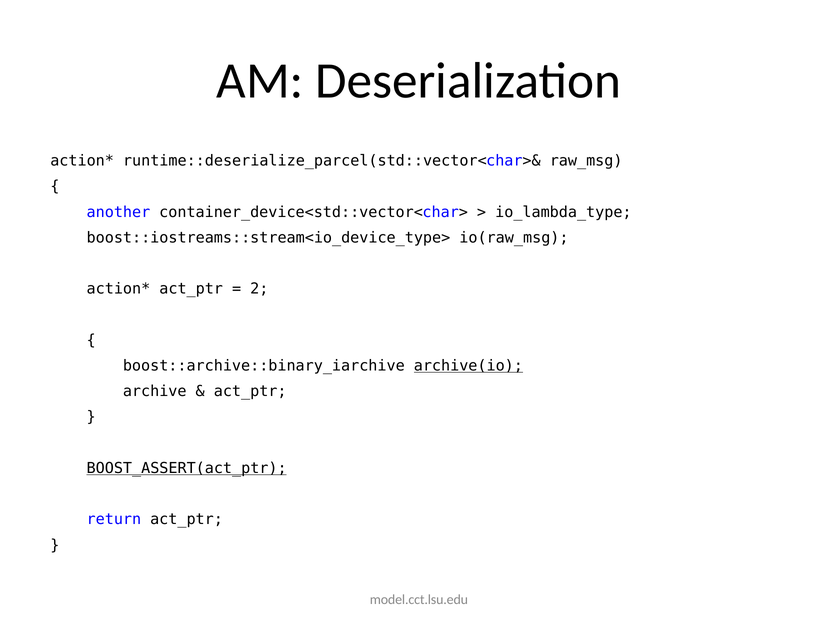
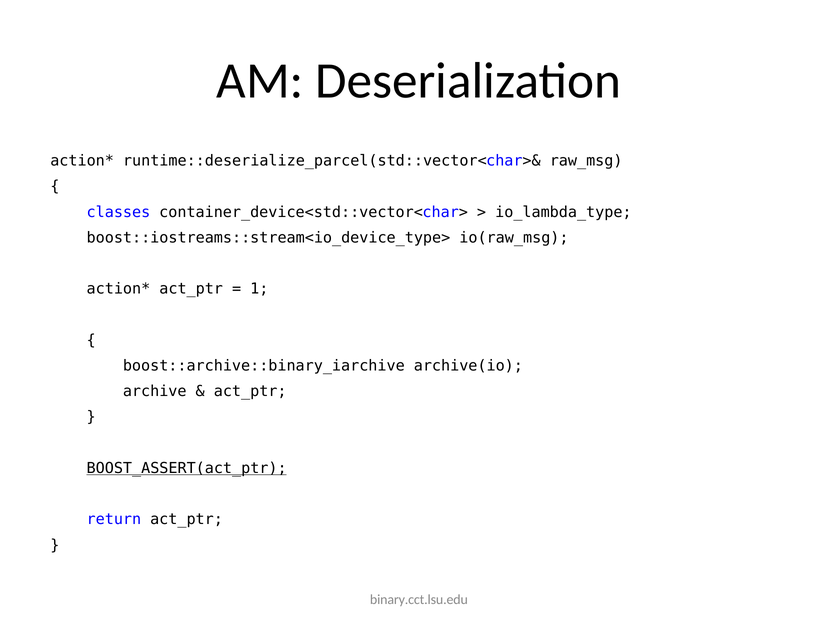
another: another -> classes (118, 212)
2: 2 -> 1 (259, 289)
archive(io underline: present -> none (468, 366)
model.cct.lsu.edu: model.cct.lsu.edu -> binary.cct.lsu.edu (419, 600)
